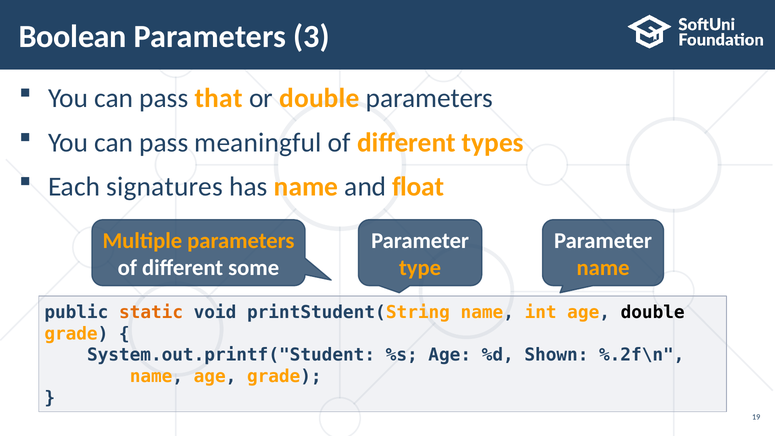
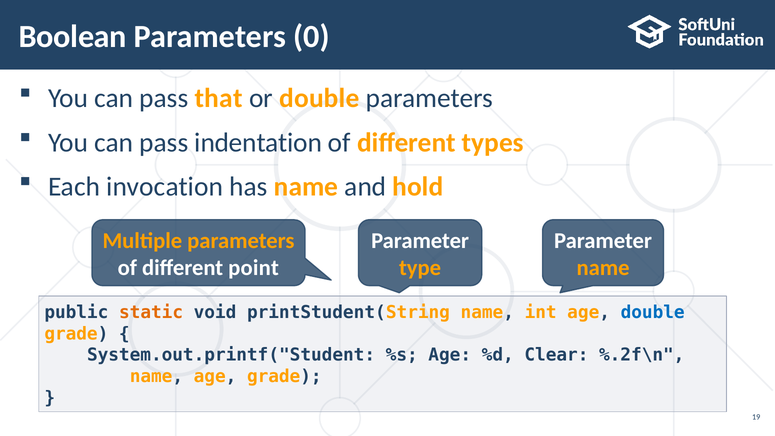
3: 3 -> 0 (311, 37)
meaningful: meaningful -> indentation (258, 143)
signatures: signatures -> invocation (165, 187)
float: float -> hold (418, 187)
some: some -> point (254, 268)
double colour: black -> blue (653, 313)
Shown: Shown -> Clear (556, 355)
